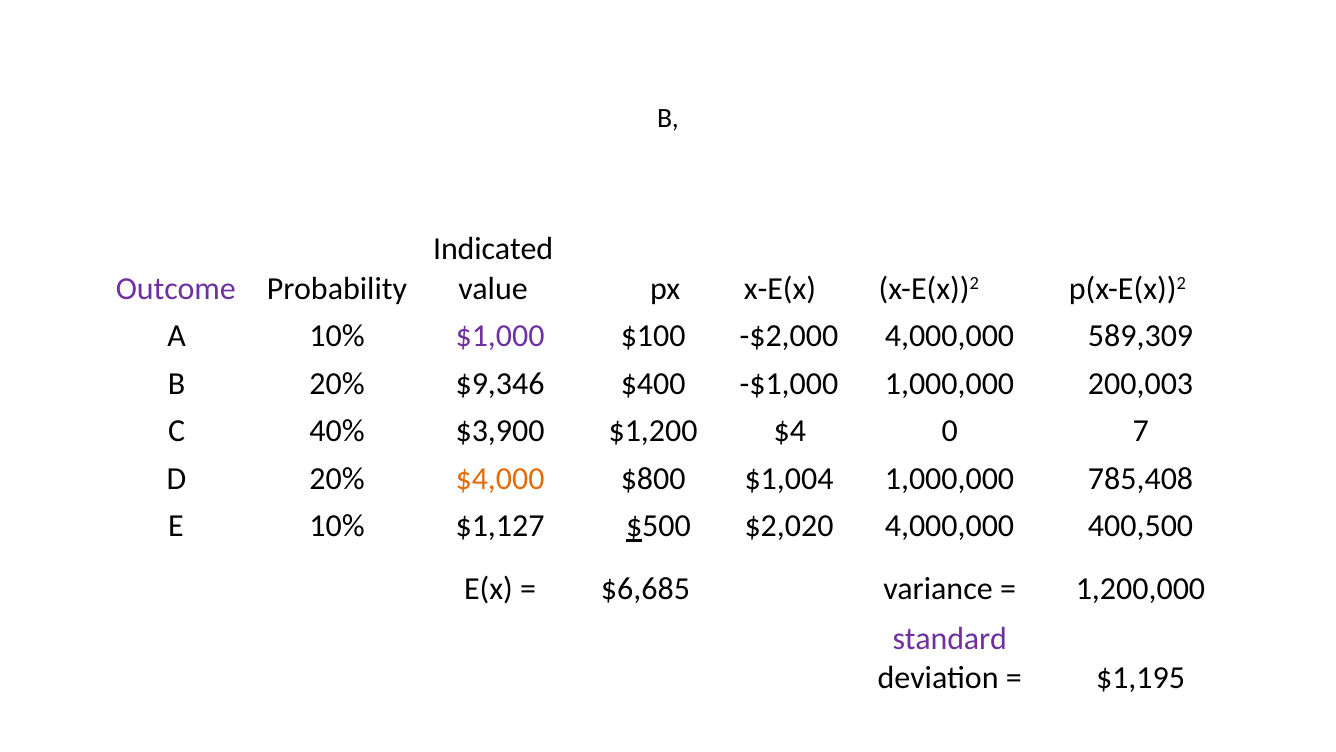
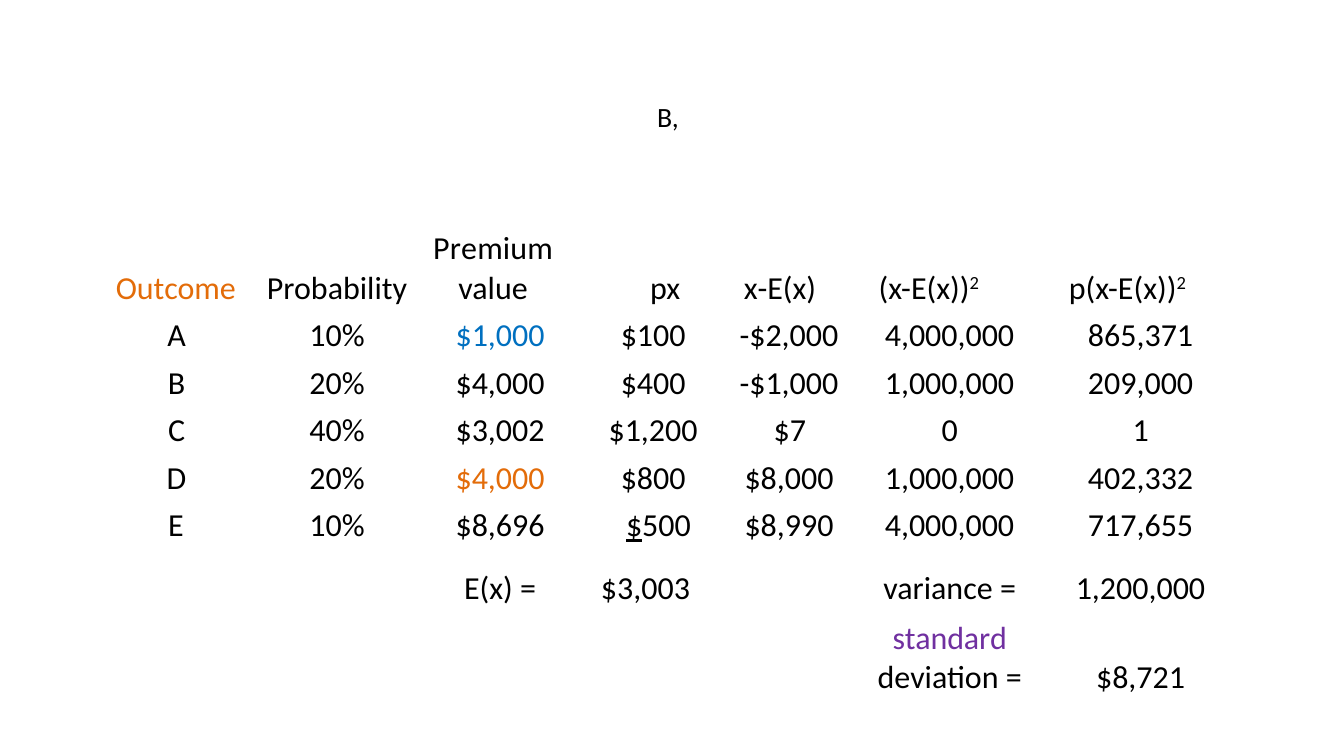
Indicated: Indicated -> Premium (493, 249)
Outcome colour: purple -> orange (176, 288)
$1,000 colour: purple -> blue (500, 336)
589,309: 589,309 -> 865,371 (1141, 336)
B 20% $9,346: $9,346 -> $4,000 (500, 383)
200,003: 200,003 -> 209,000 (1141, 383)
$3,900: $3,900 -> $3,002 (500, 431)
$4: $4 -> $7 (790, 431)
7: 7 -> 1 (1141, 431)
$1,004: $1,004 -> $8,000 (789, 478)
785,408: 785,408 -> 402,332 (1141, 478)
$1,127: $1,127 -> $8,696 (500, 526)
$2,020: $2,020 -> $8,990 (789, 526)
400,500: 400,500 -> 717,655 (1141, 526)
$6,685: $6,685 -> $3,003 (645, 589)
$1,195: $1,195 -> $8,721 (1141, 677)
